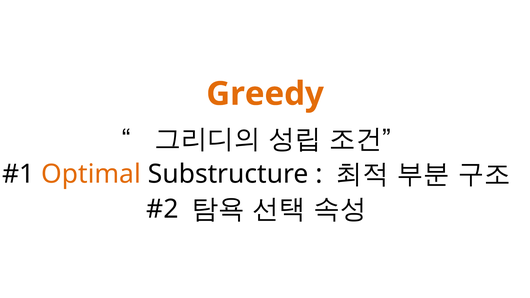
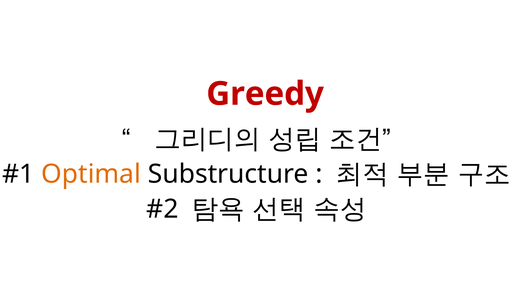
Greedy colour: orange -> red (265, 94)
